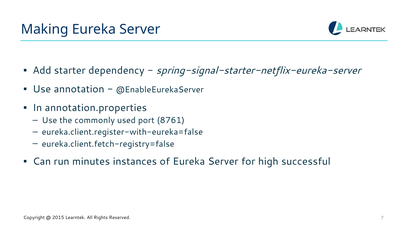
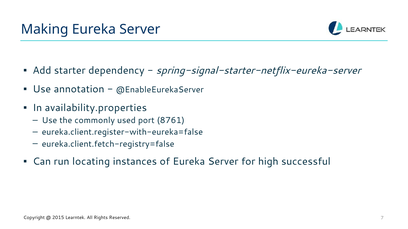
annotation.properties: annotation.properties -> availability.properties (96, 108)
minutes: minutes -> locating (91, 162)
